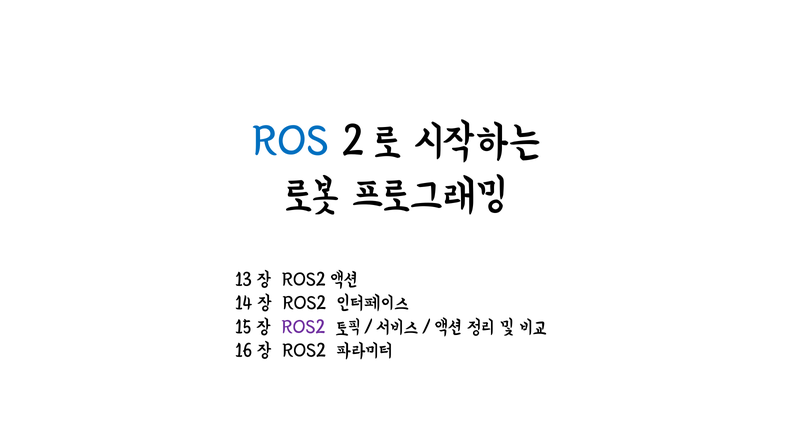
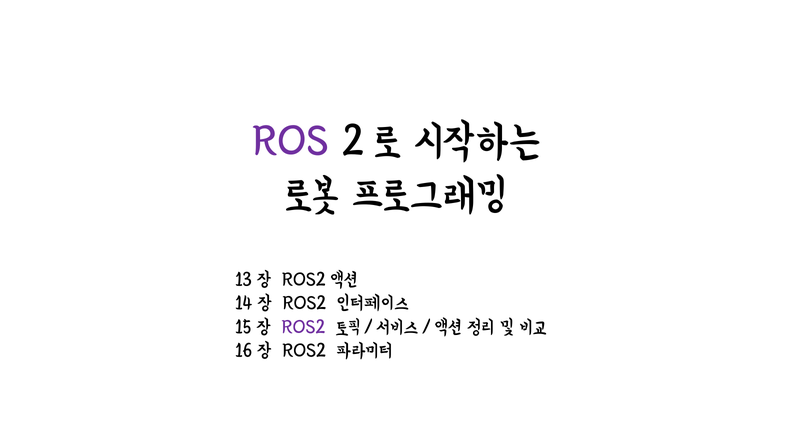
ROS colour: blue -> purple (290, 140)
